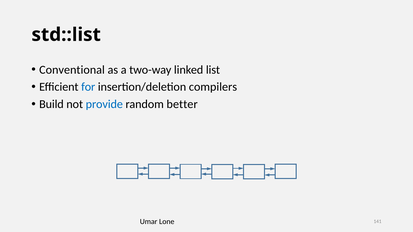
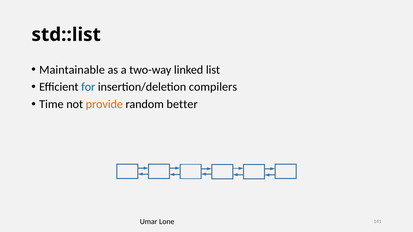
Conventional: Conventional -> Maintainable (72, 70)
Build: Build -> Time (51, 104)
provide colour: blue -> orange (104, 104)
